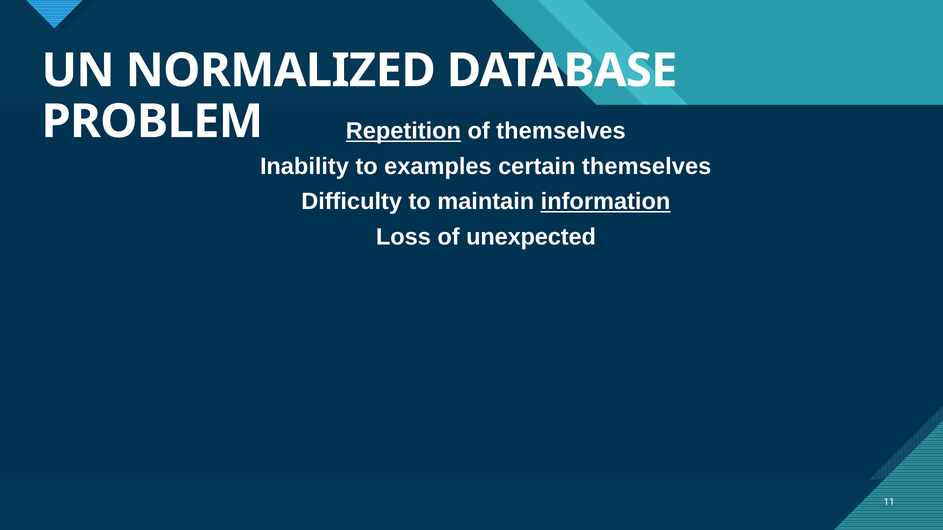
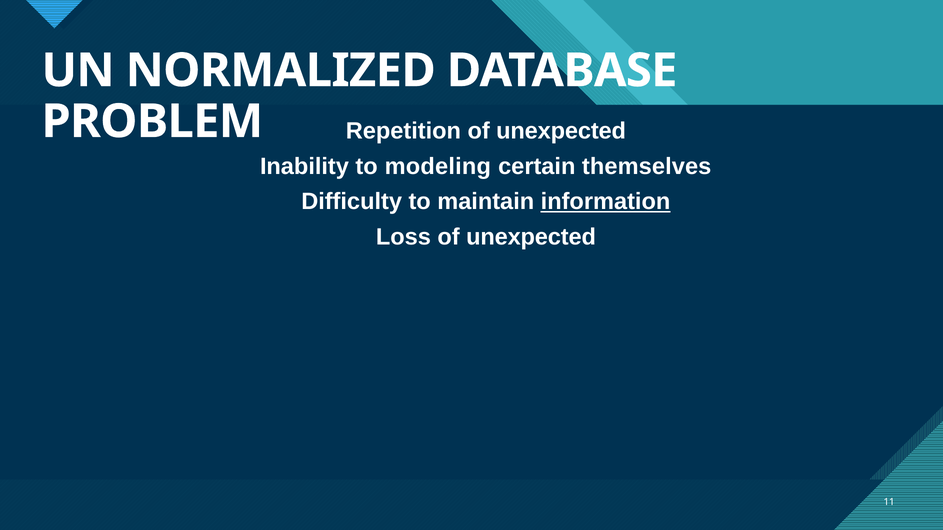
Repetition underline: present -> none (403, 131)
themselves: themselves -> unexpected (561, 131)
examples: examples -> modeling (438, 166)
